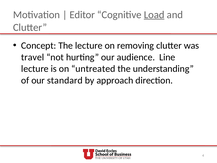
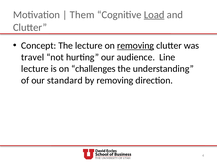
Editor: Editor -> Them (82, 15)
removing underline: none -> present (136, 46)
untreated: untreated -> challenges (93, 69)
by approach: approach -> removing (115, 80)
